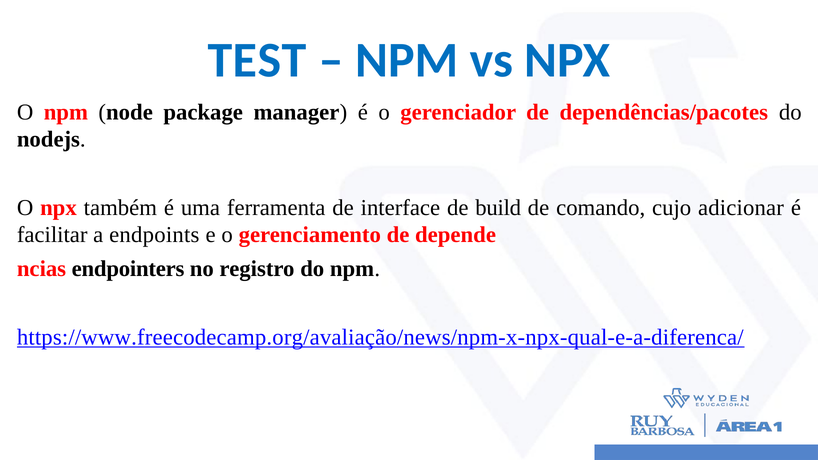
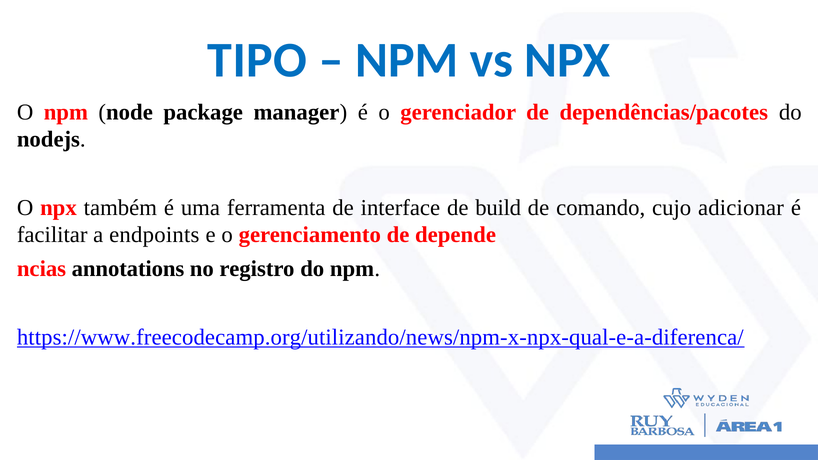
TEST: TEST -> TIPO (257, 60)
endpointers: endpointers -> annotations (128, 269)
https://www.freecodecamp.org/avaliação/news/npm-x-npx-qual-e-a-diferenca/: https://www.freecodecamp.org/avaliação/news/npm-x-npx-qual-e-a-diferenca/ -> https://www.freecodecamp.org/utilizando/news/npm-x-npx-qual-e-a-diferenca/ (380, 337)
